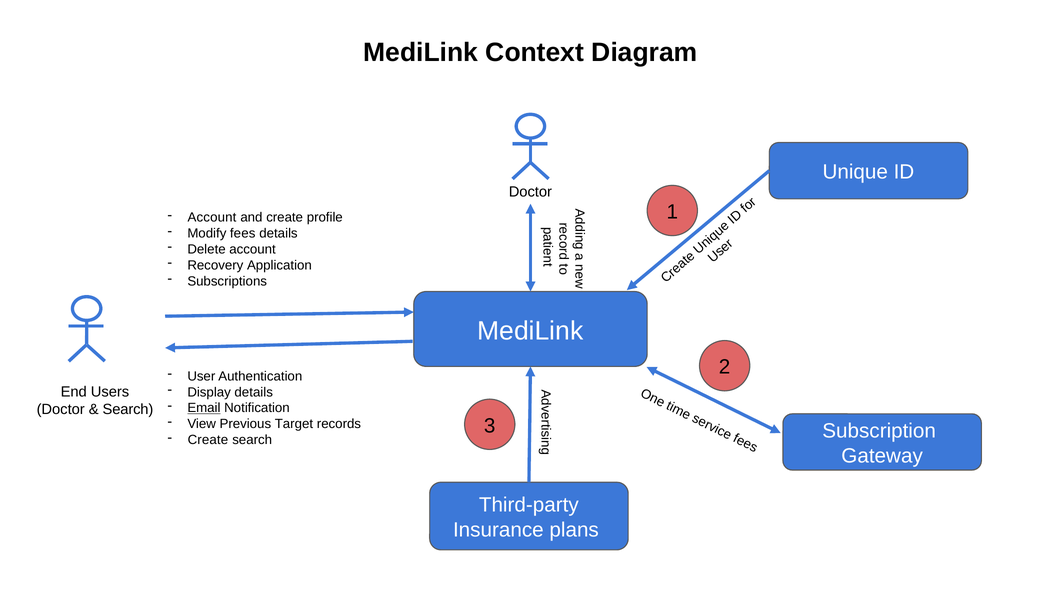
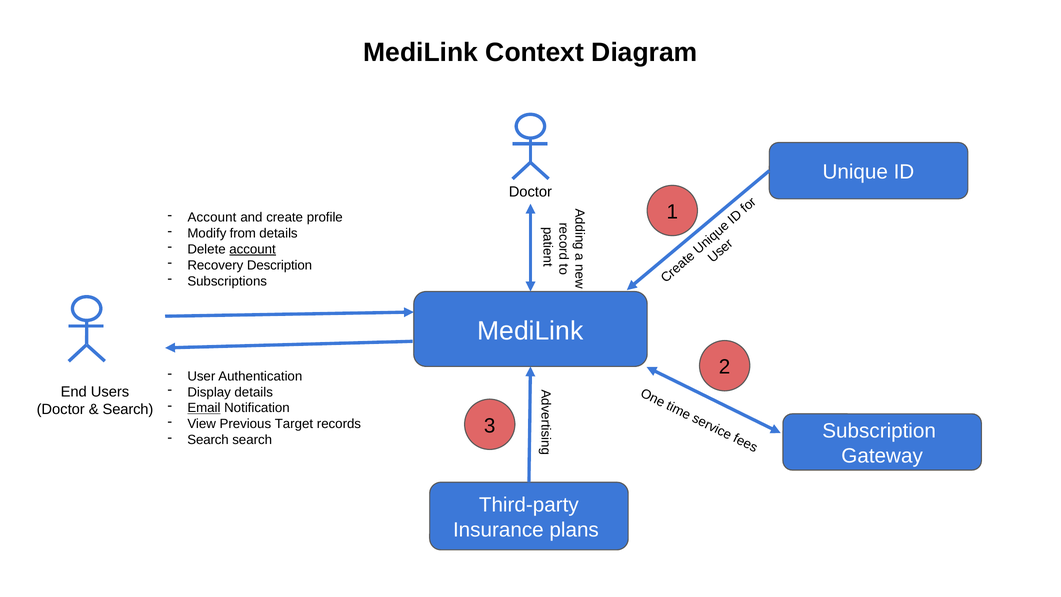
fees: fees -> from (243, 233)
account underline: none -> present (253, 249)
Application: Application -> Description (279, 265)
Create: Create -> Search (208, 440)
